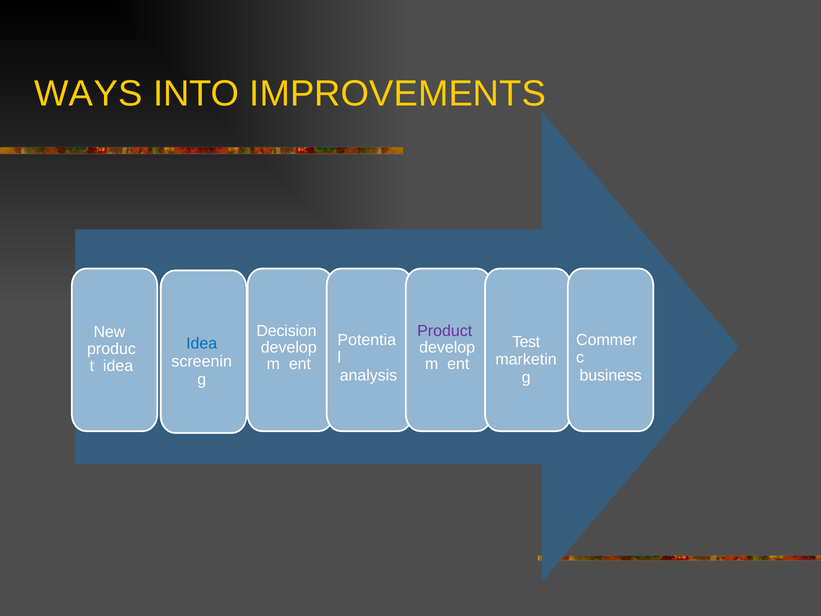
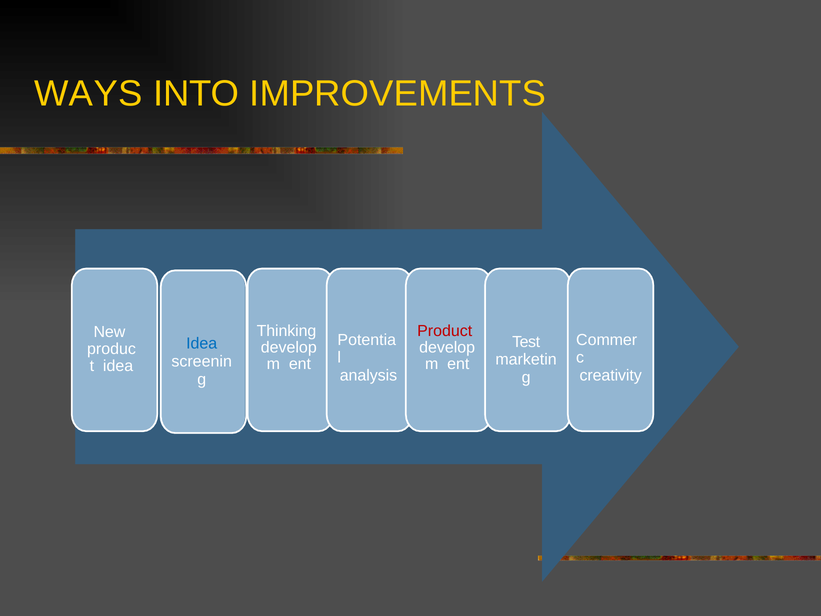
Decision: Decision -> Thinking (286, 331)
Product colour: purple -> red (445, 331)
business: business -> creativity (611, 375)
